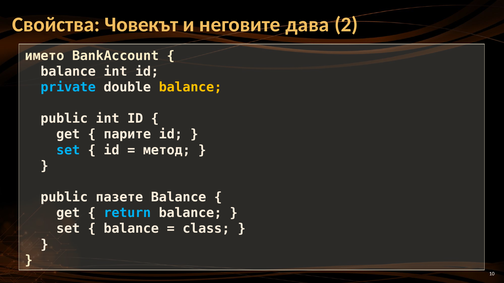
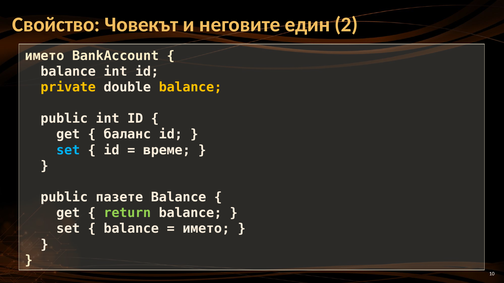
Свойства: Свойства -> Свойство (56, 24)
дава: дава -> един (308, 24)
private colour: light blue -> yellow (68, 87)
парите: парите -> баланс (127, 135)
метод: метод -> време (167, 150)
return colour: light blue -> light green (127, 213)
class: class -> името (206, 229)
